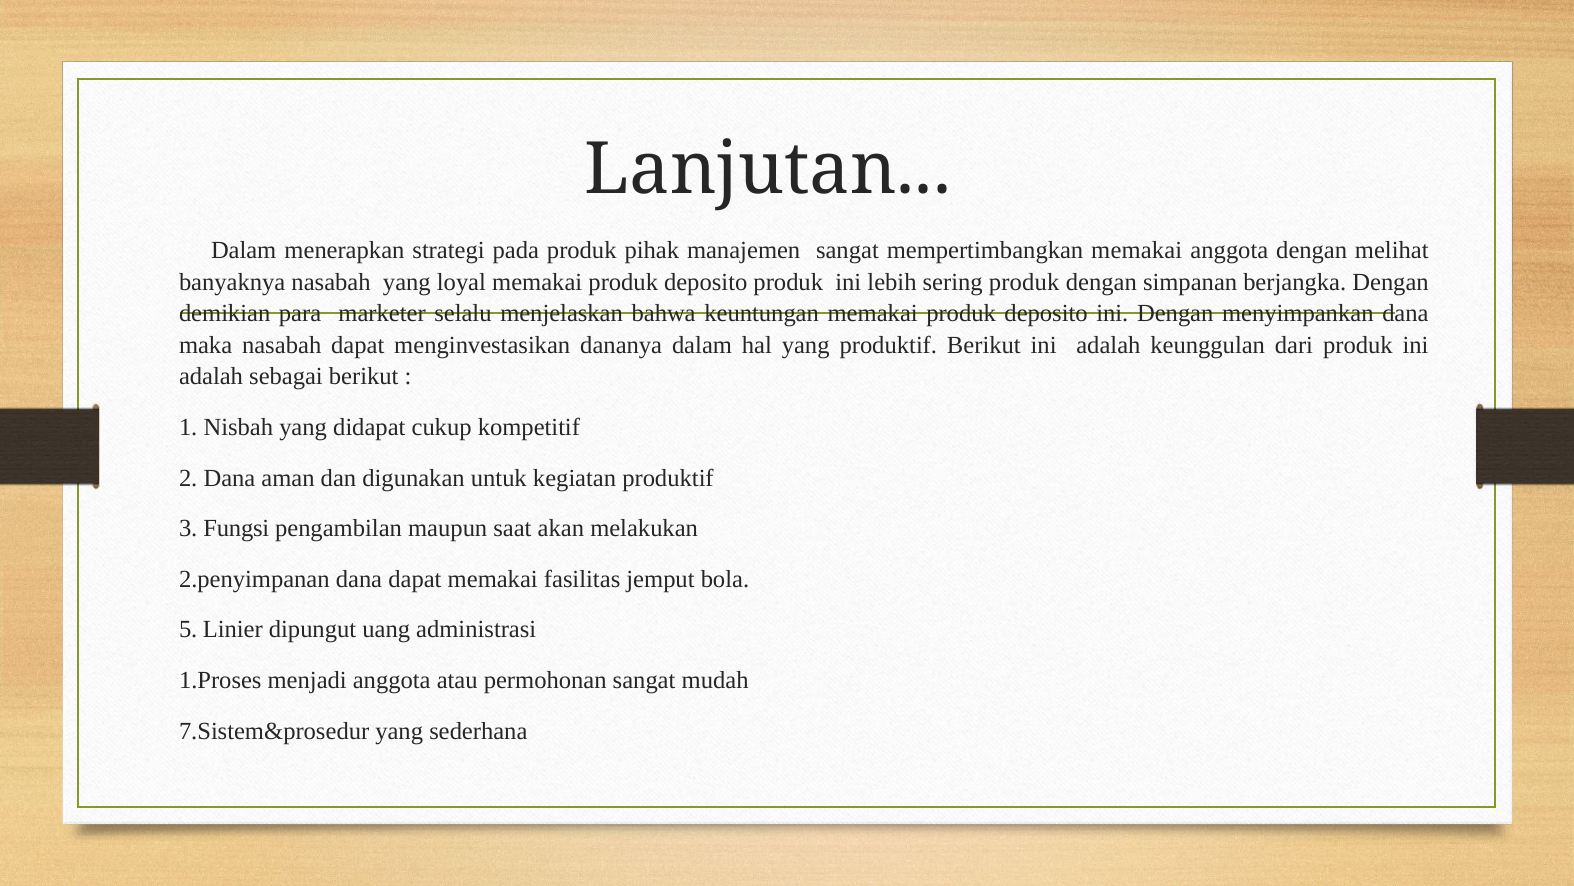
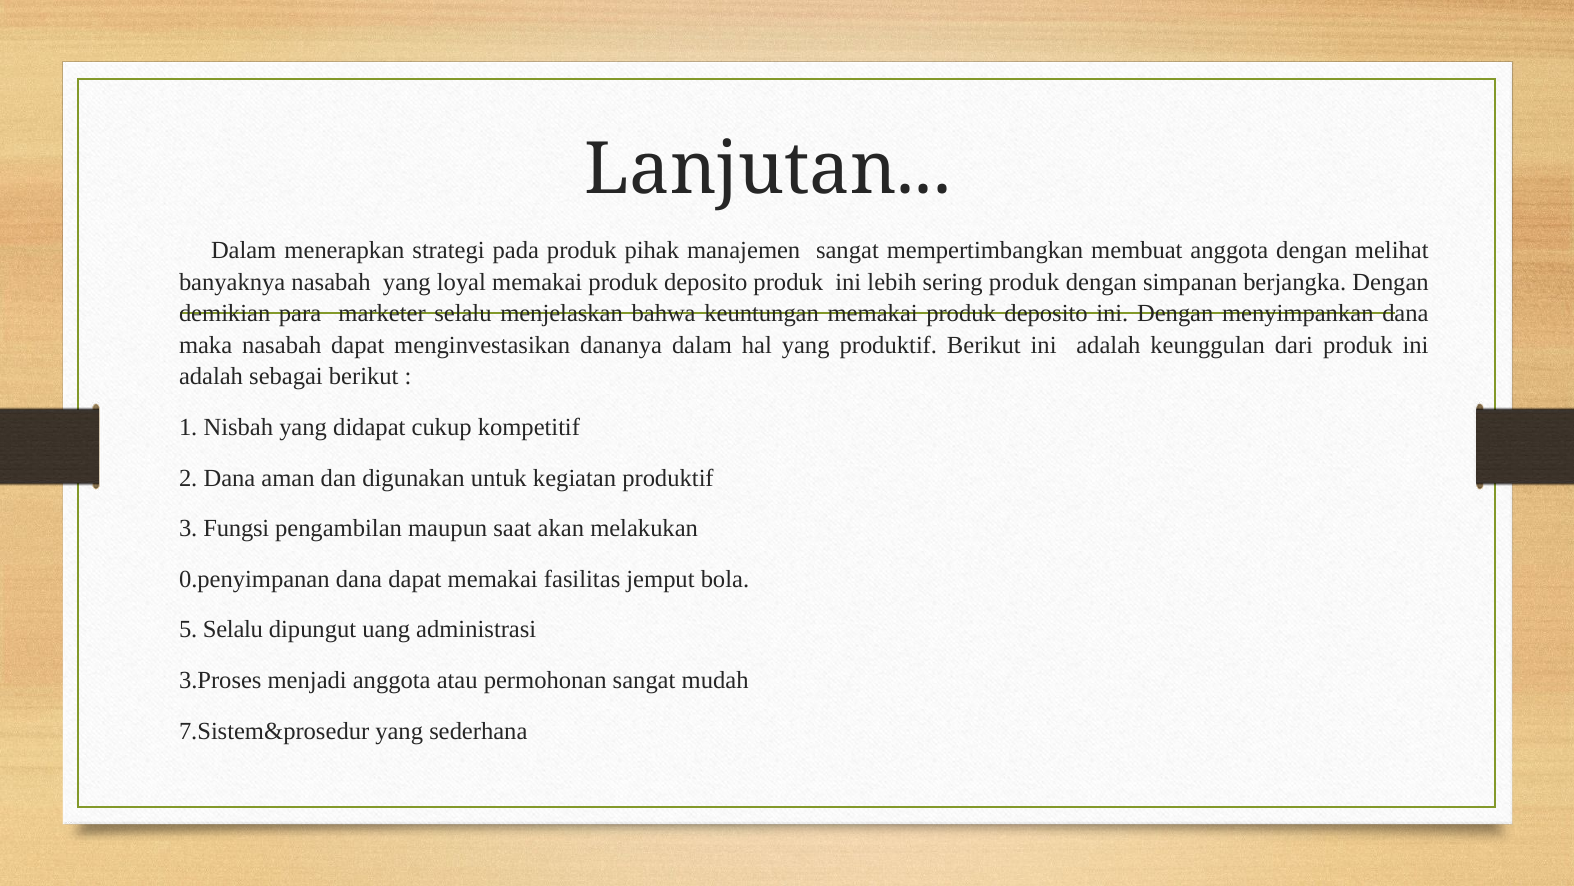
mempertimbangkan memakai: memakai -> membuat (1137, 250)
2.penyimpanan: 2.penyimpanan -> 0.penyimpanan (254, 579)
5 Linier: Linier -> Selalu (233, 629)
1.Proses: 1.Proses -> 3.Proses (220, 680)
